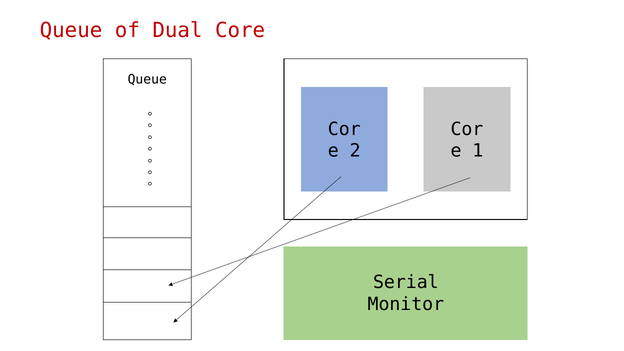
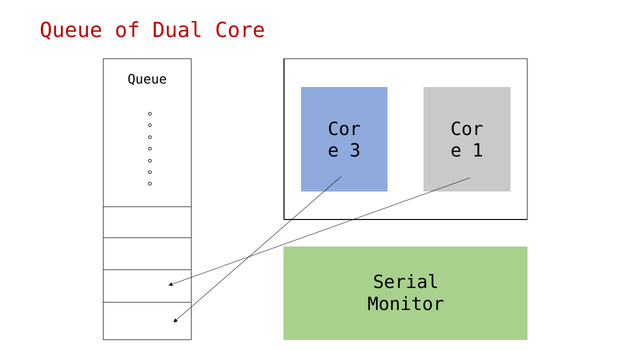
2: 2 -> 3 (355, 151)
